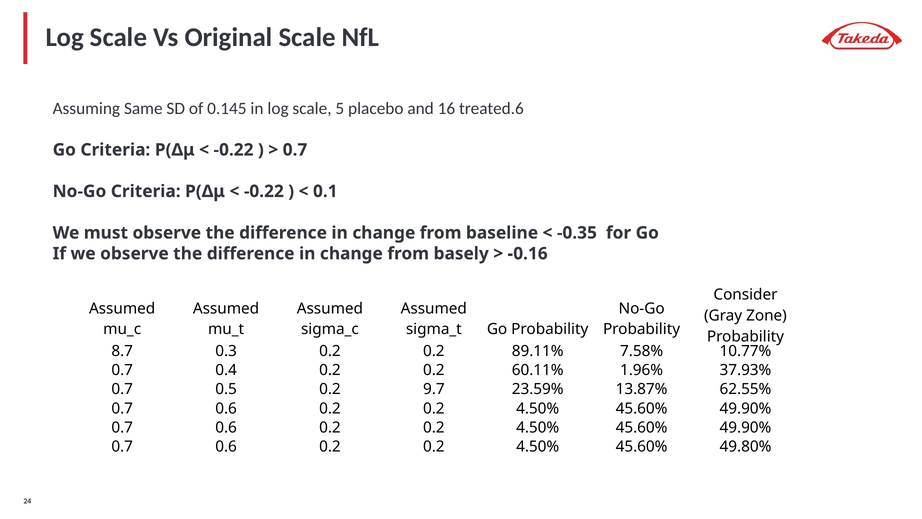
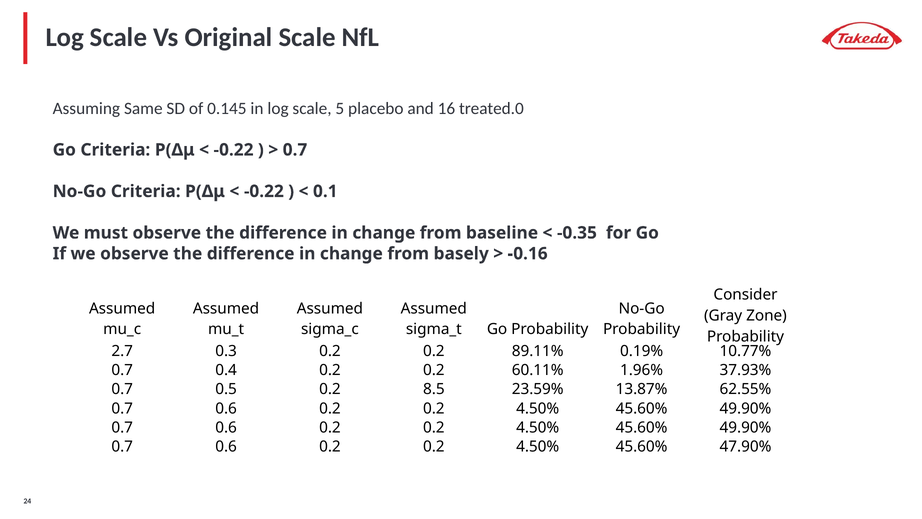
treated.6: treated.6 -> treated.0 (491, 108)
8.7: 8.7 -> 2.7 (122, 351)
7.58%: 7.58% -> 0.19% (642, 351)
9.7: 9.7 -> 8.5 (434, 389)
49.80%: 49.80% -> 47.90% (746, 447)
